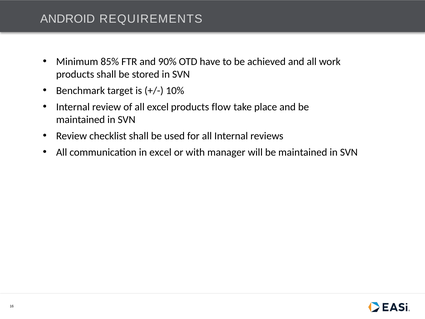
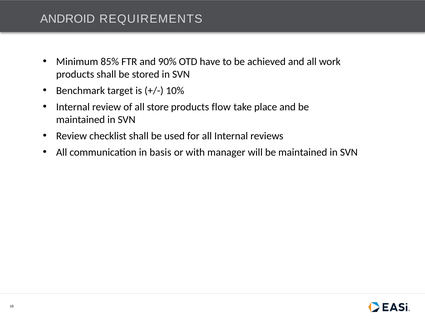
all excel: excel -> store (158, 107)
in excel: excel -> basis (160, 152)
